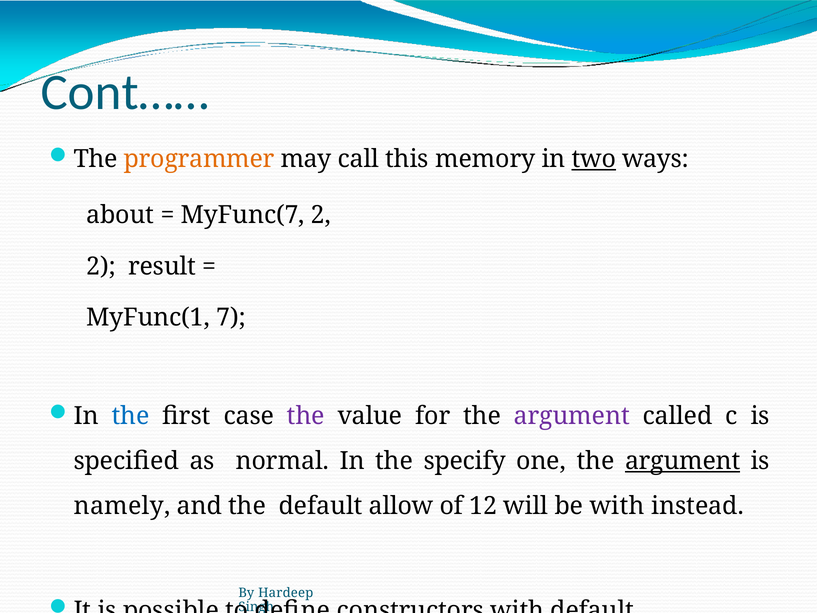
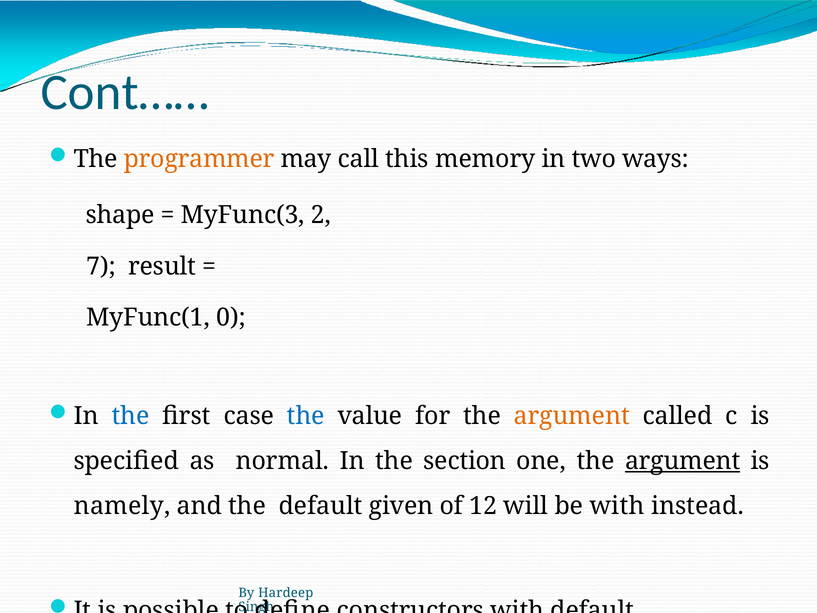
two underline: present -> none (594, 159)
about: about -> shape (120, 215)
MyFunc(7: MyFunc(7 -> MyFunc(3 (243, 215)
2: 2 -> 7 (101, 266)
7: 7 -> 0 (231, 317)
the colour: purple -> blue (306, 416)
argument colour: purple -> orange (572, 416)
specify: specify -> section (465, 461)
allow: allow -> given (401, 506)
